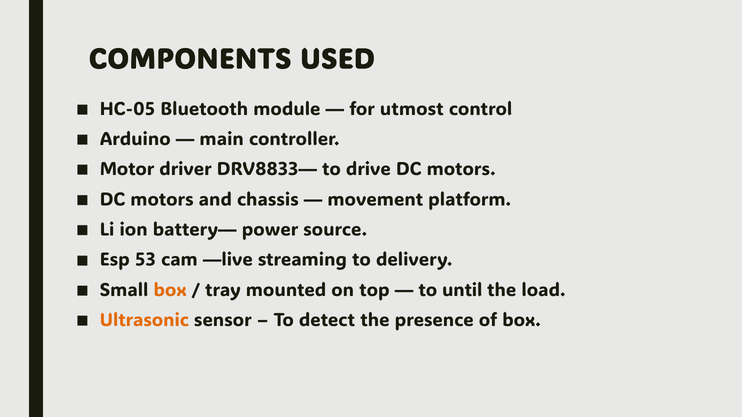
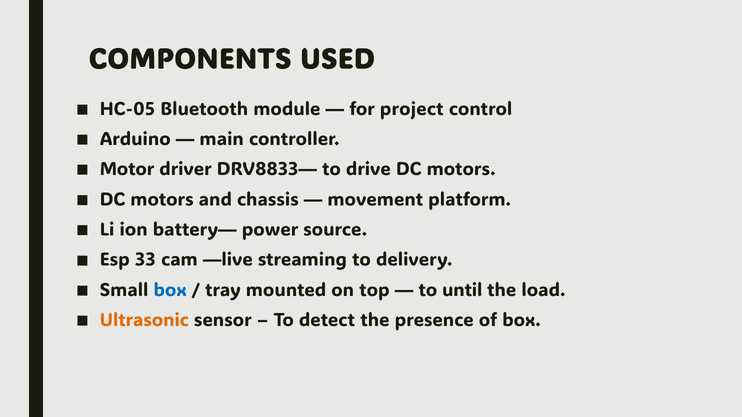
utmost: utmost -> project (412, 109)
53: 53 -> 33 (145, 260)
box colour: orange -> blue (170, 290)
